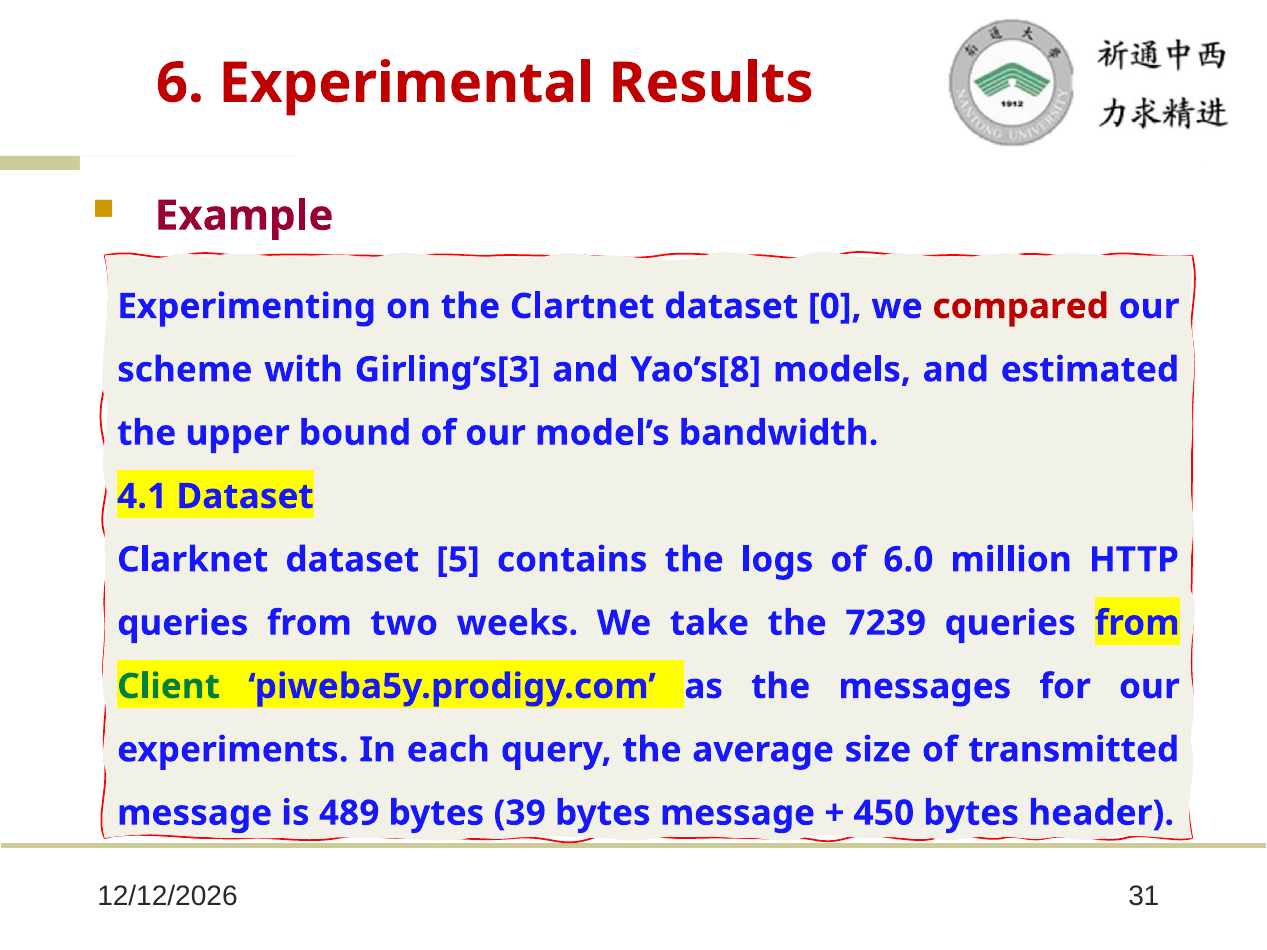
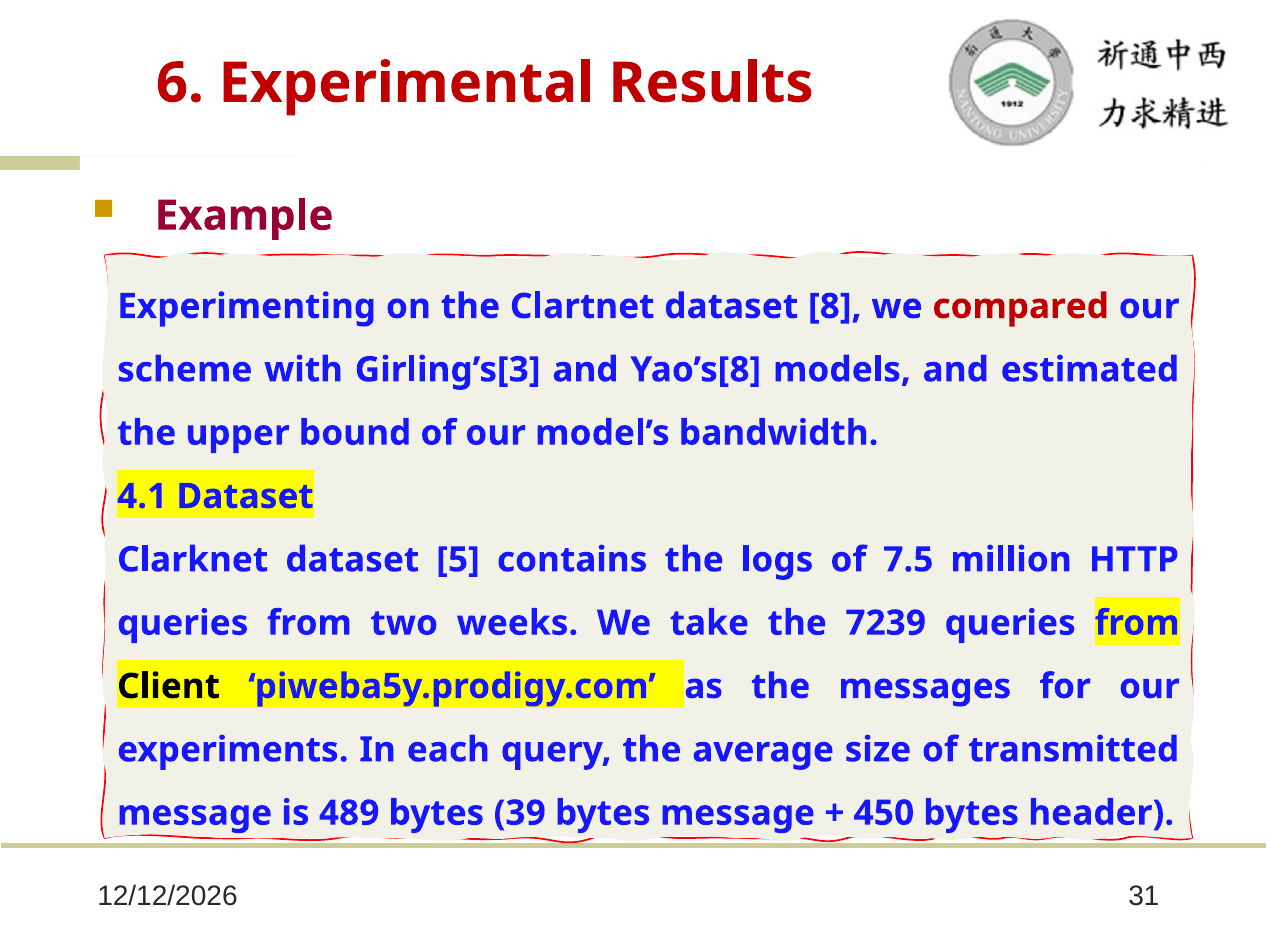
0: 0 -> 8 (835, 307)
6.0: 6.0 -> 7.5 (908, 560)
Client colour: green -> black (169, 687)
